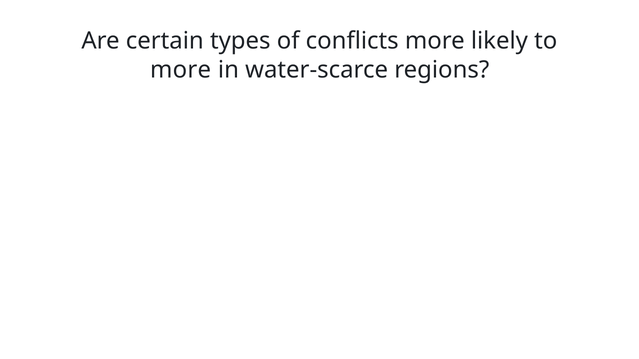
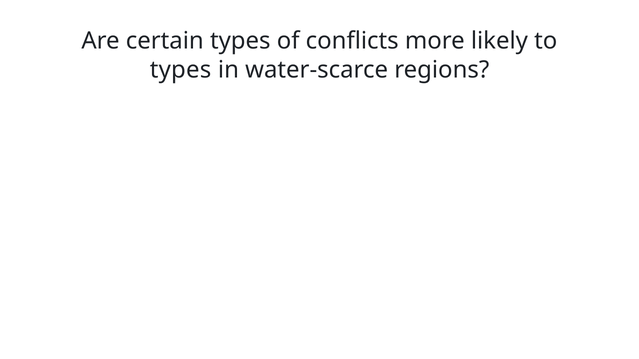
more: more -> types (181, 70)
